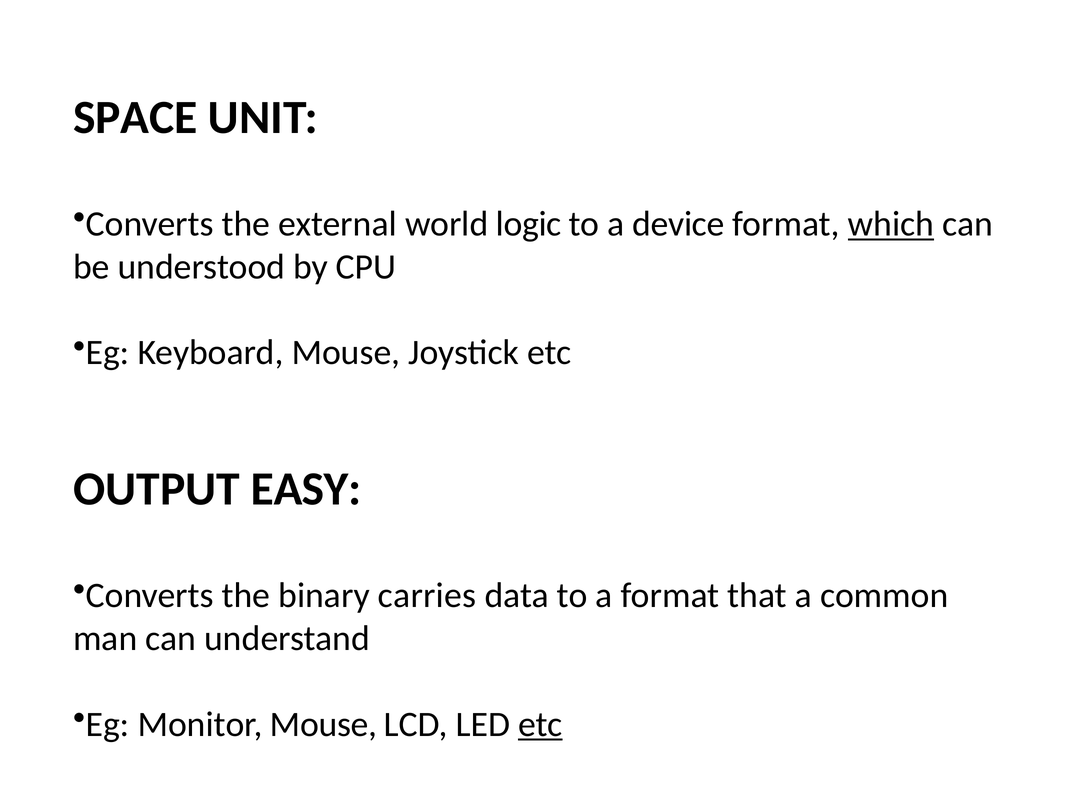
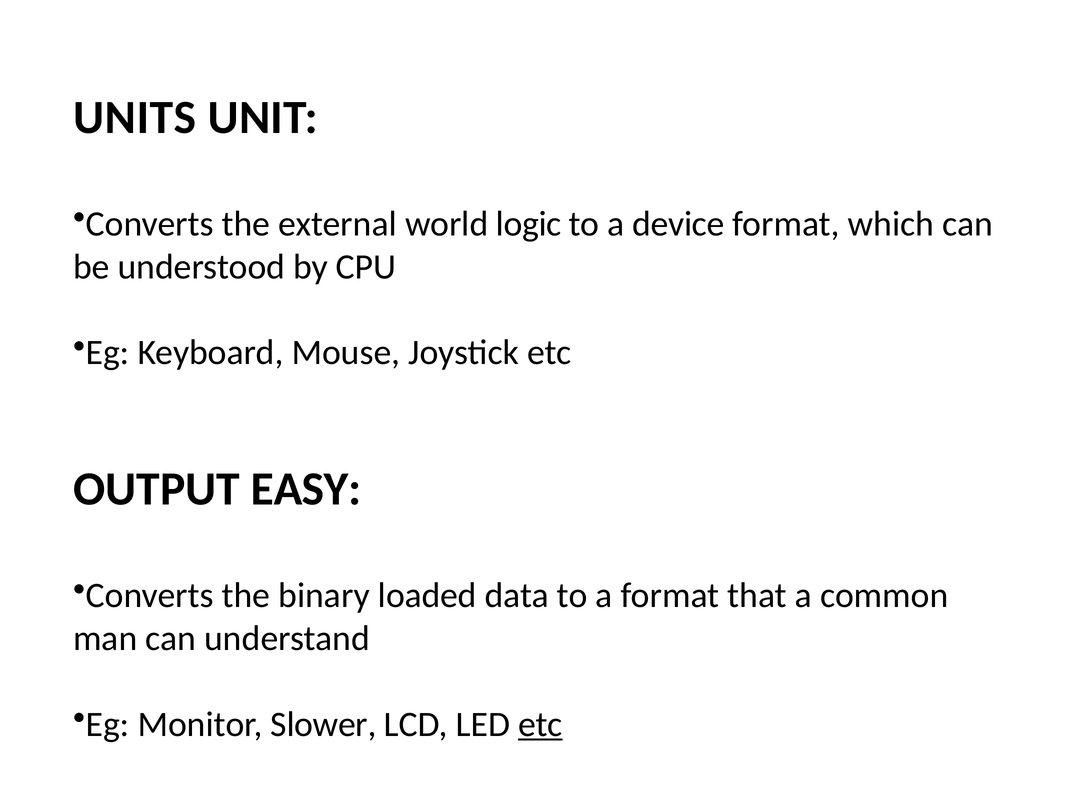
SPACE: SPACE -> UNITS (135, 118)
which underline: present -> none (891, 224)
carries: carries -> loaded (427, 596)
Monitor Mouse: Mouse -> Slower (323, 724)
